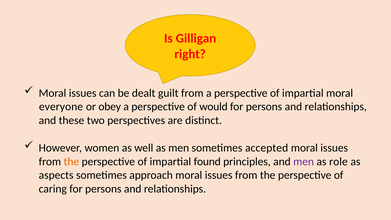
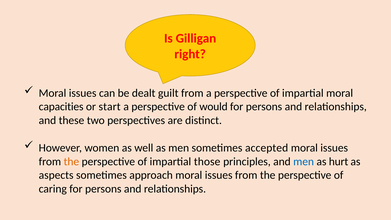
everyone: everyone -> capacities (61, 107)
obey: obey -> start (110, 107)
found: found -> those (207, 161)
men colour: purple -> blue (304, 161)
role: role -> hurt (339, 161)
